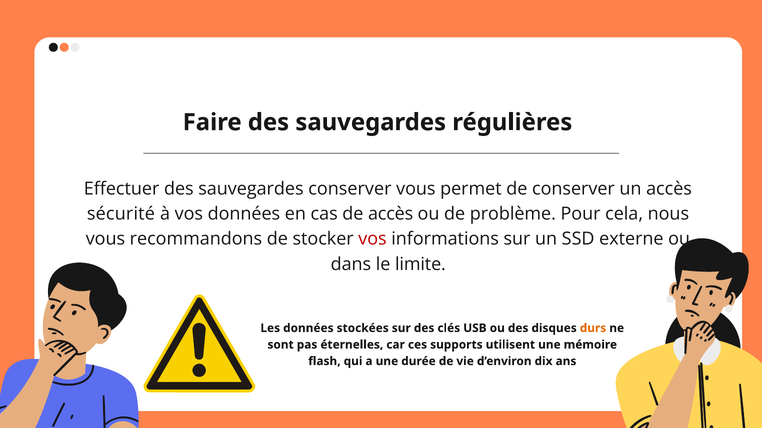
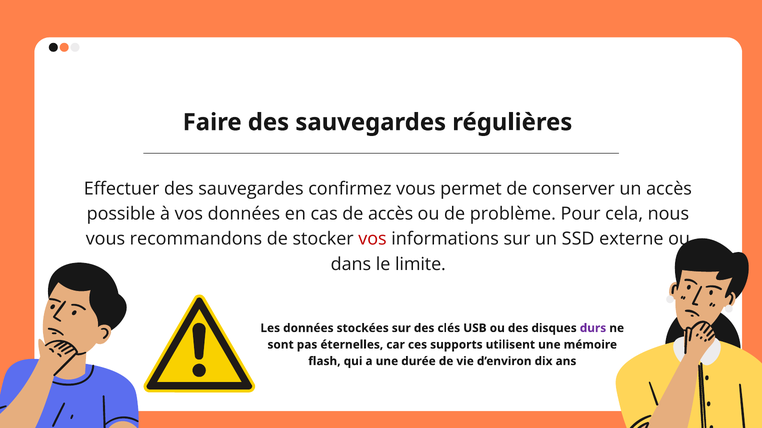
sauvegardes conserver: conserver -> confirmez (350, 189)
sécurité: sécurité -> possible (121, 214)
durs colour: orange -> purple (593, 329)
